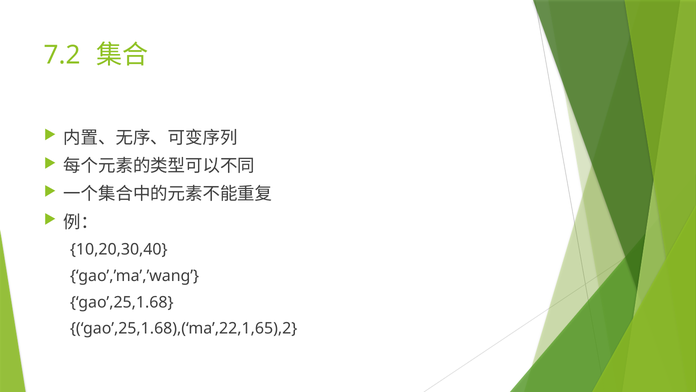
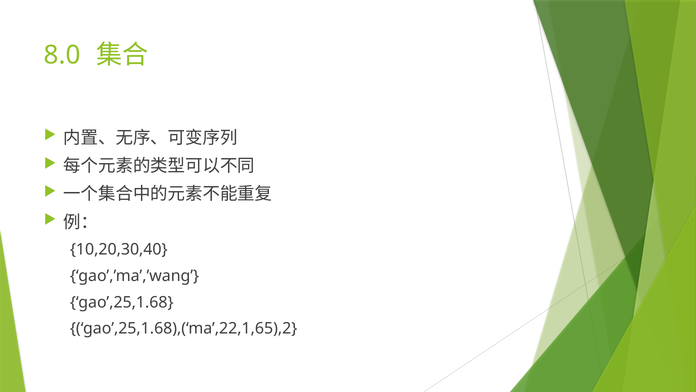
7.2: 7.2 -> 8.0 (62, 55)
